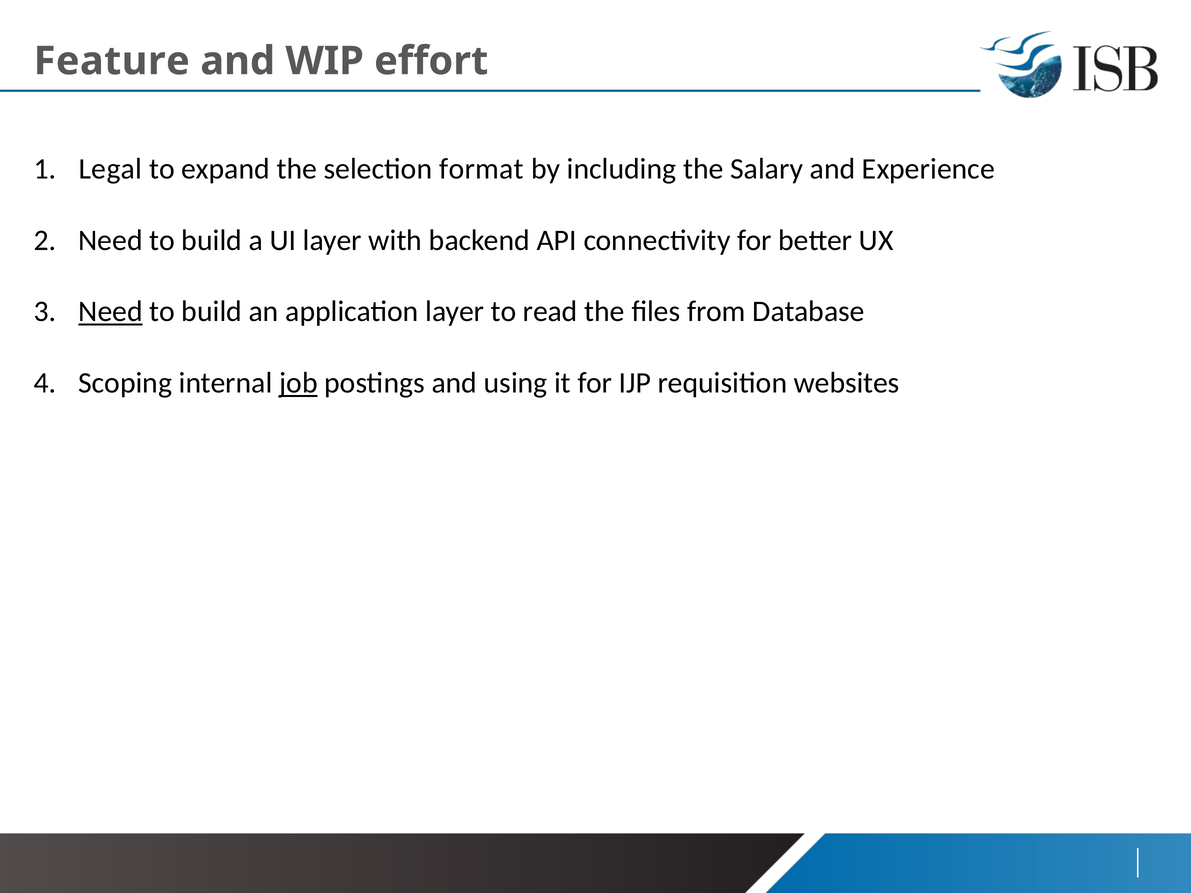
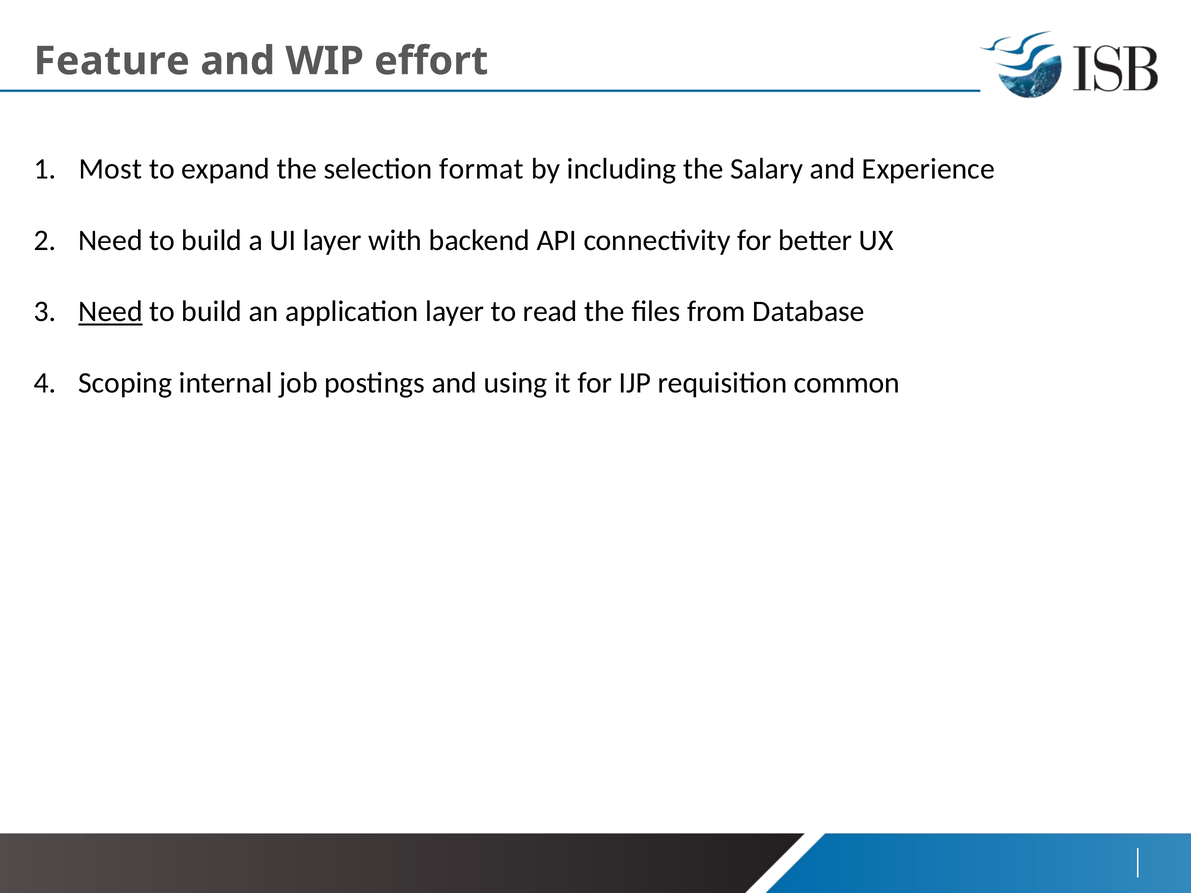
Legal: Legal -> Most (110, 169)
job underline: present -> none (298, 383)
websites: websites -> common (847, 383)
